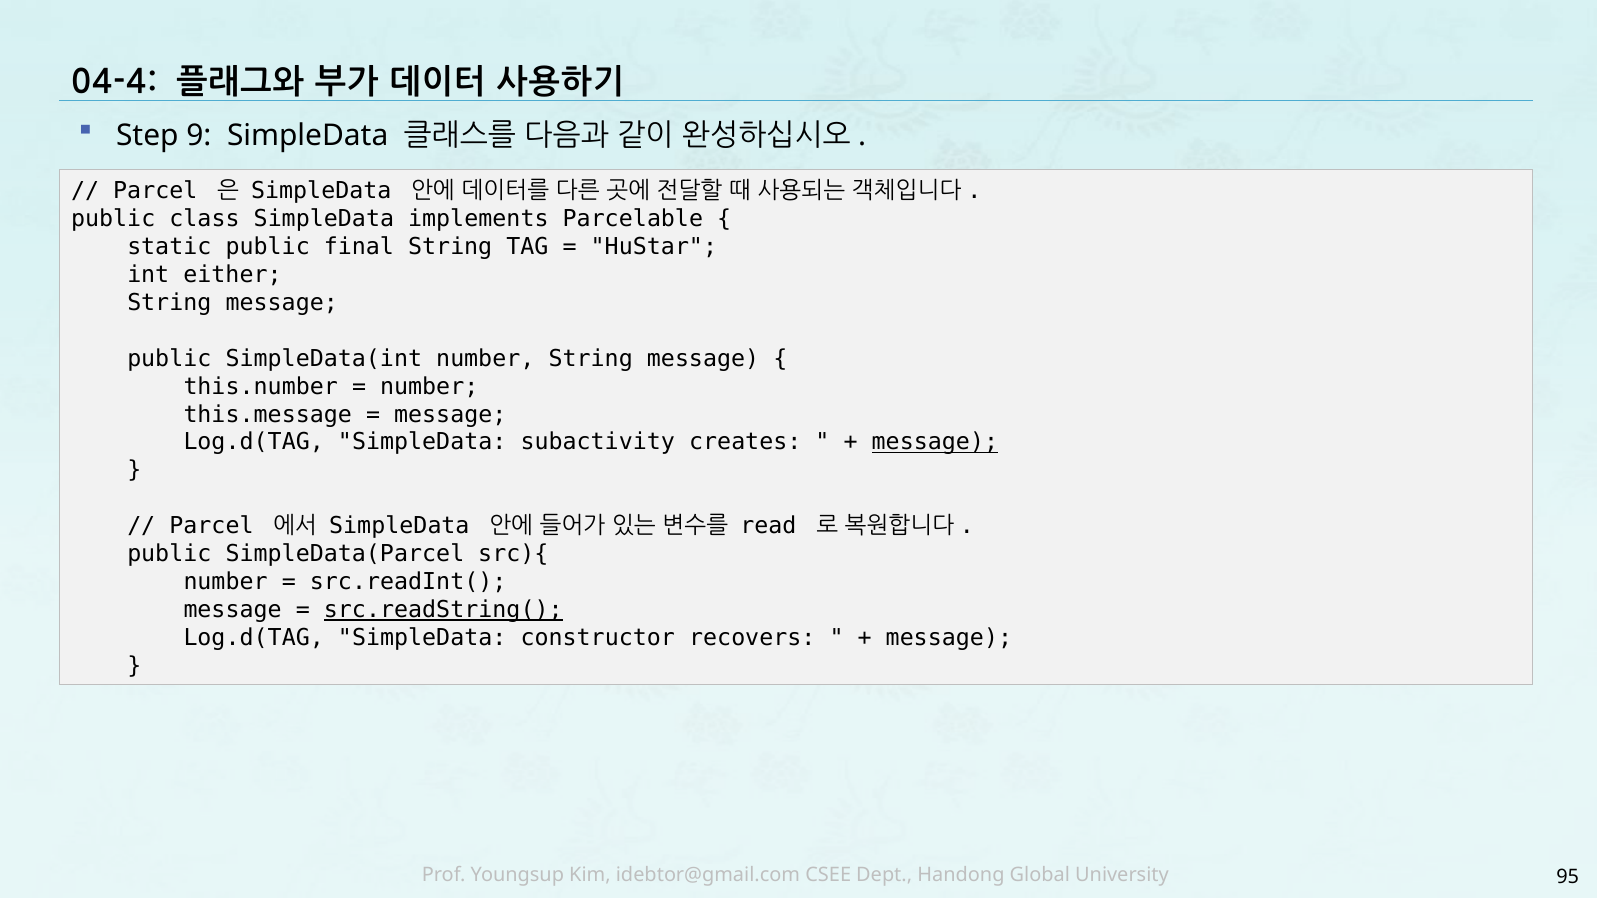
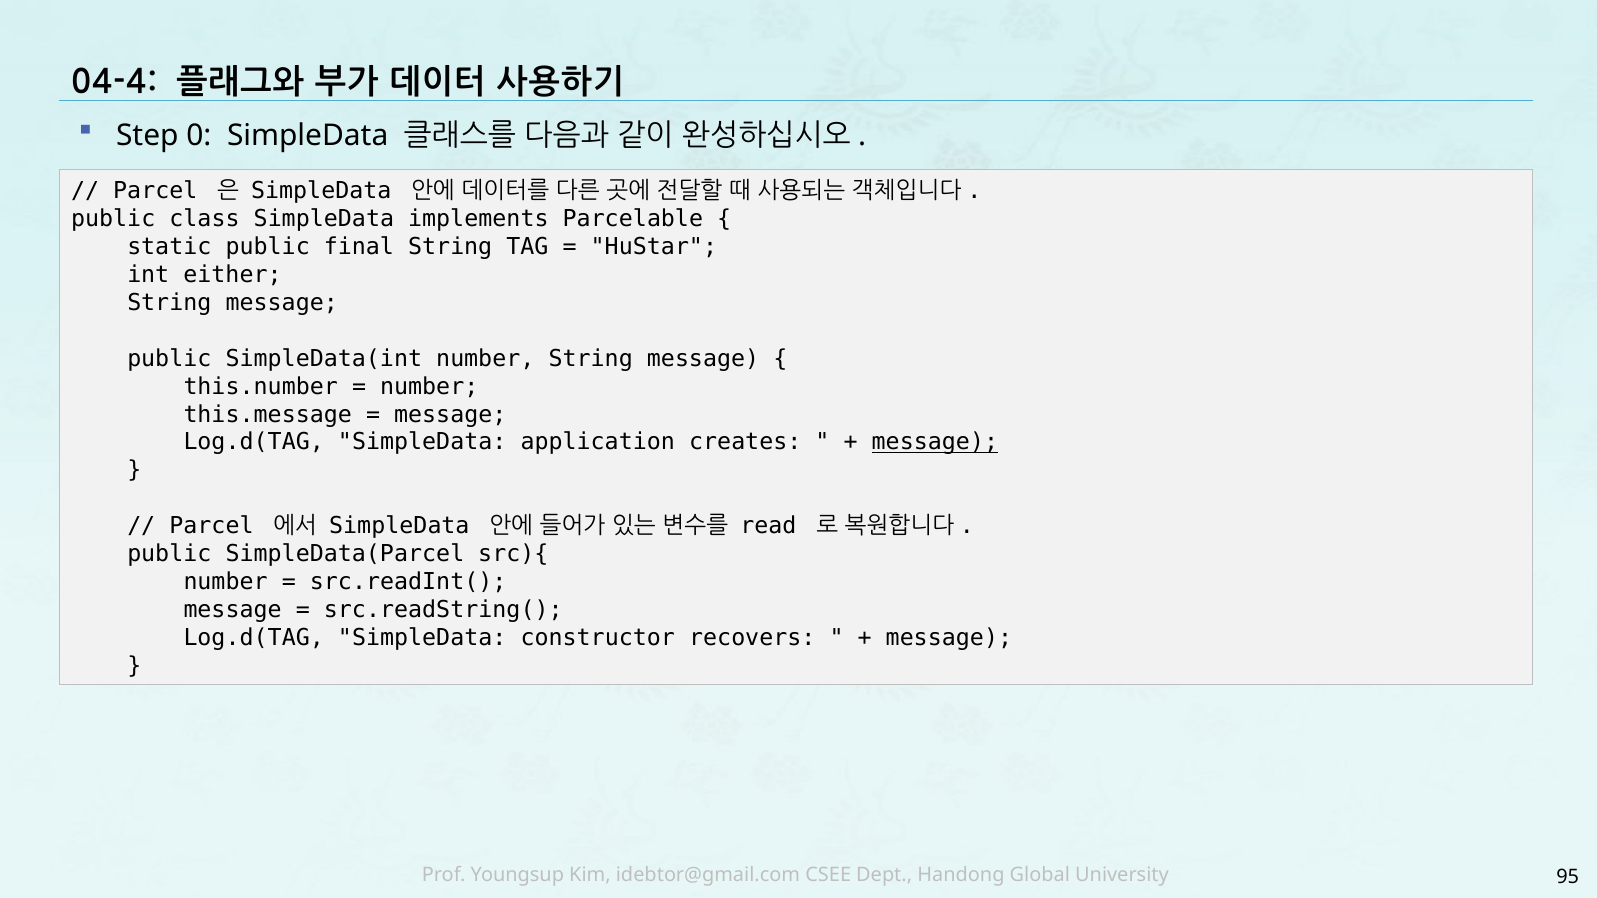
9: 9 -> 0 (199, 136)
subactivity: subactivity -> application (598, 442)
src.readString( underline: present -> none (443, 610)
